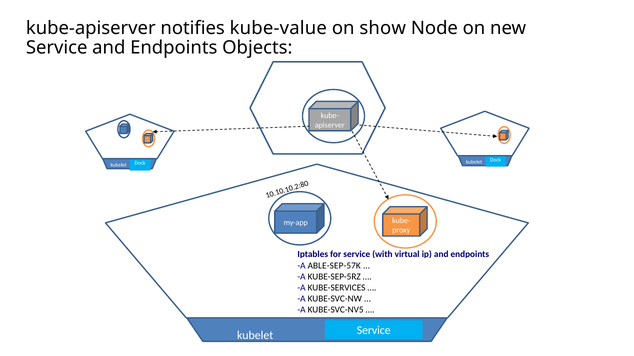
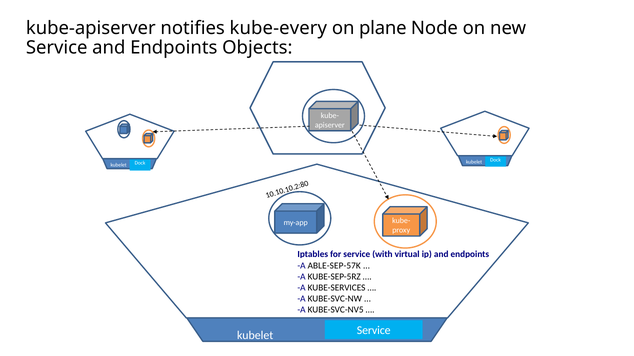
kube-value: kube-value -> kube-every (278, 28)
show: show -> plane (383, 28)
